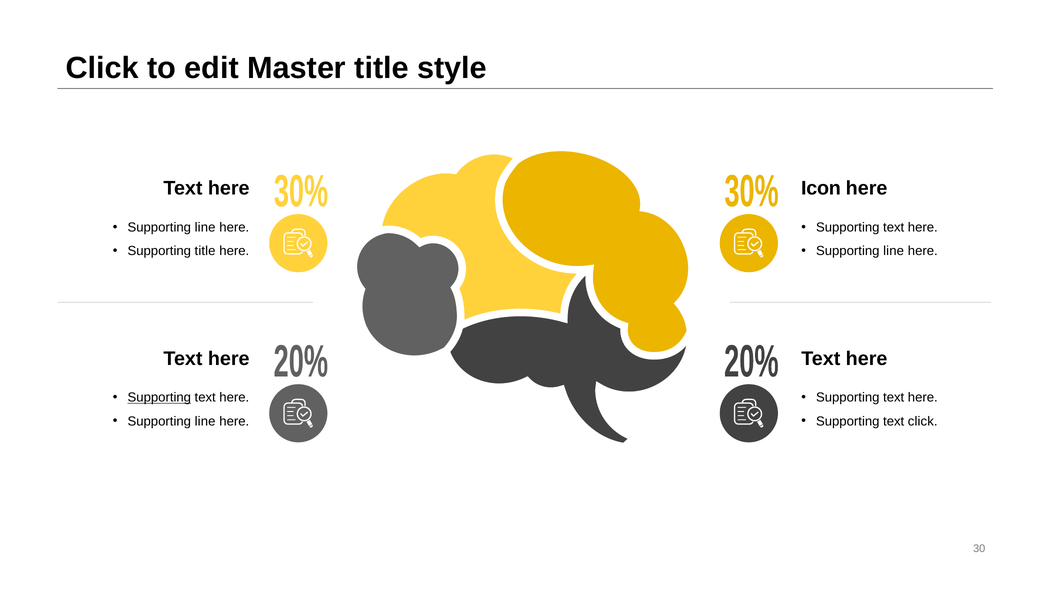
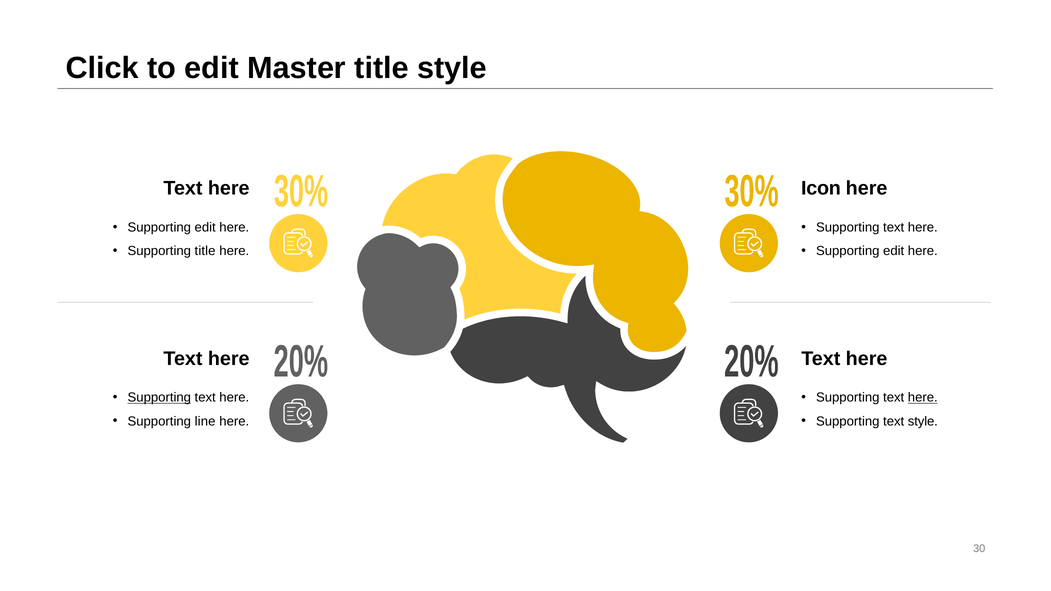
line: line -> edit (205, 228)
line: line -> edit (894, 251)
here underline: none -> present (923, 398)
text click: click -> style (923, 421)
